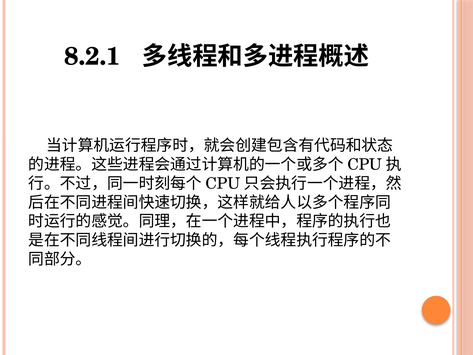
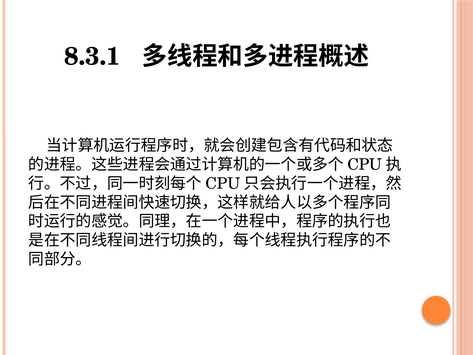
8.2.1: 8.2.1 -> 8.3.1 (92, 56)
